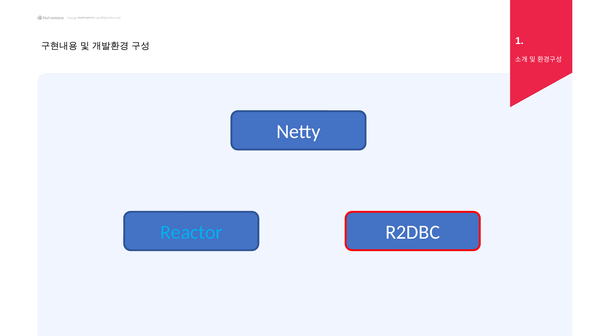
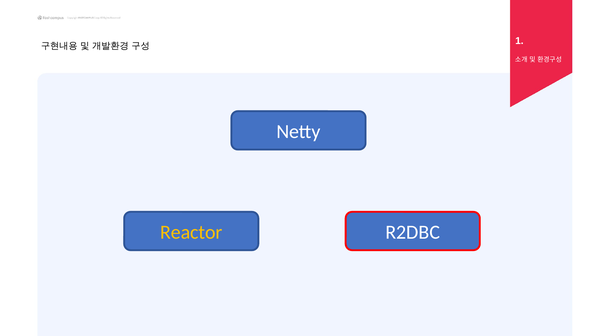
Reactor colour: light blue -> yellow (191, 232)
